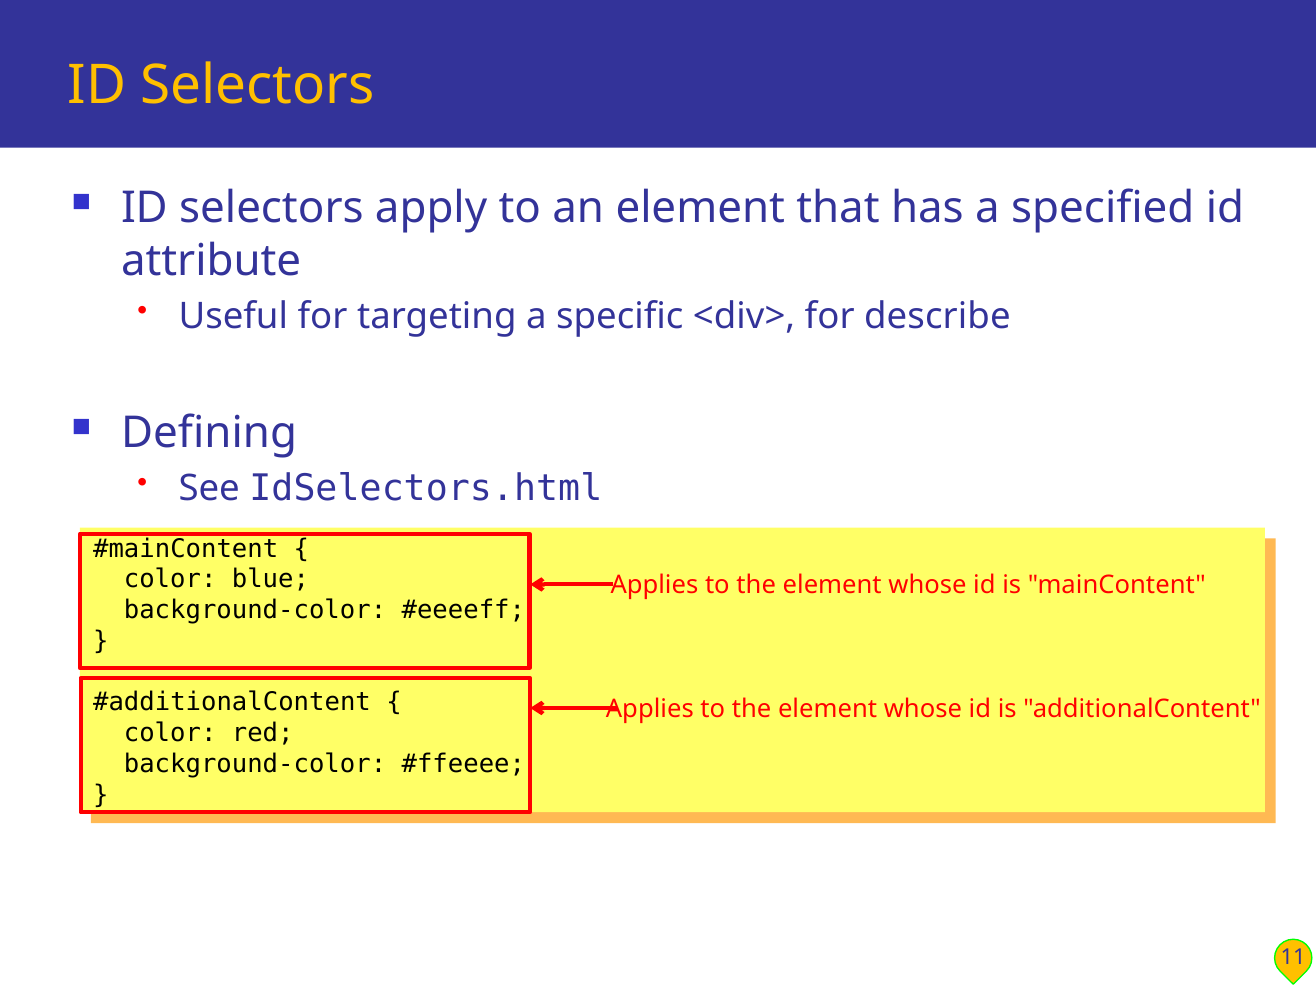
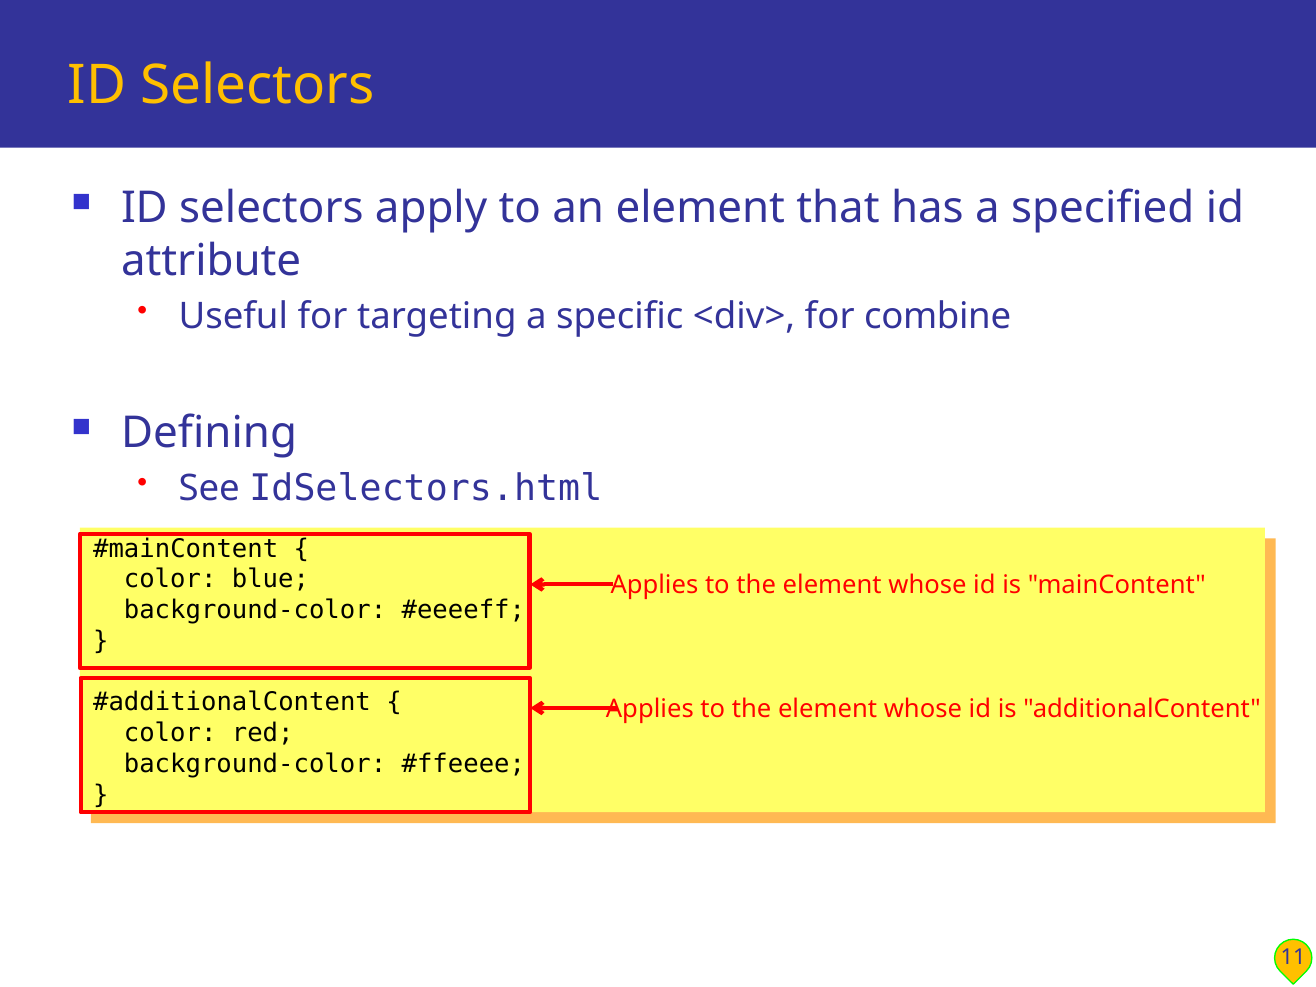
describe: describe -> combine (938, 316)
